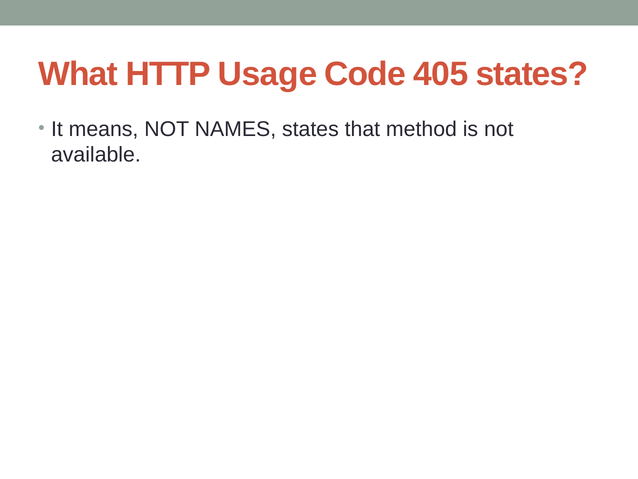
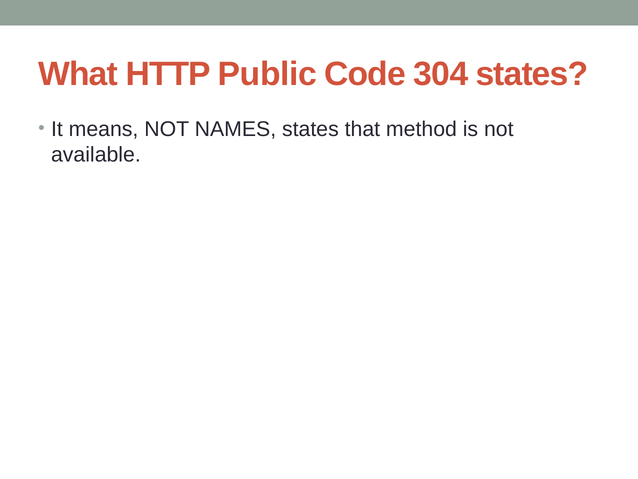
Usage: Usage -> Public (267, 74)
405: 405 -> 304 (441, 74)
